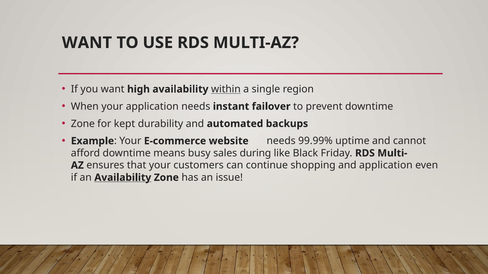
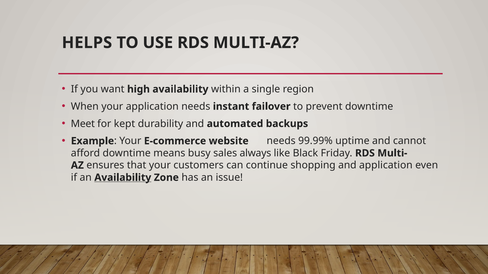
WANT: WANT -> HELPS (87, 43)
within underline: present -> none (226, 89)
Zone: Zone -> Meet (83, 124)
during: during -> always (255, 153)
